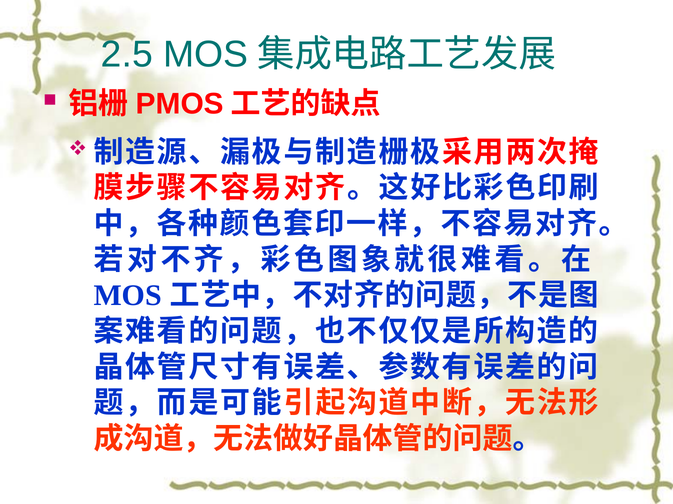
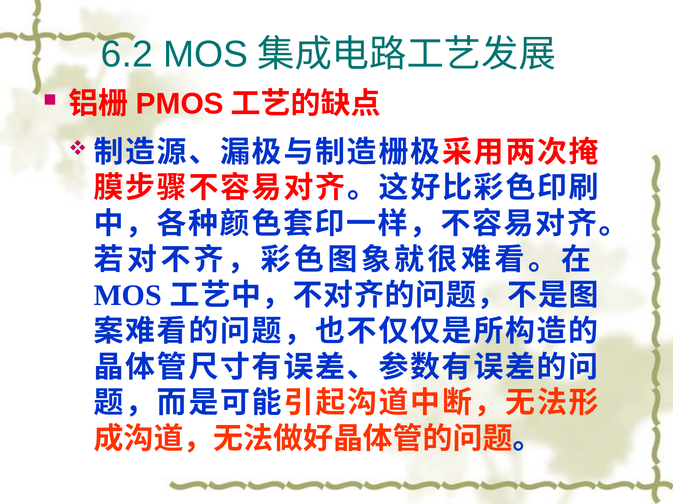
2.5: 2.5 -> 6.2 (127, 55)
